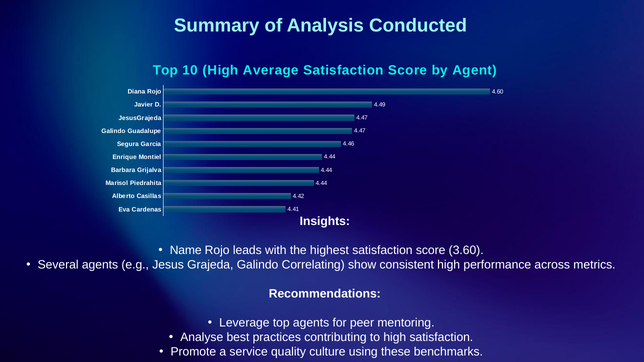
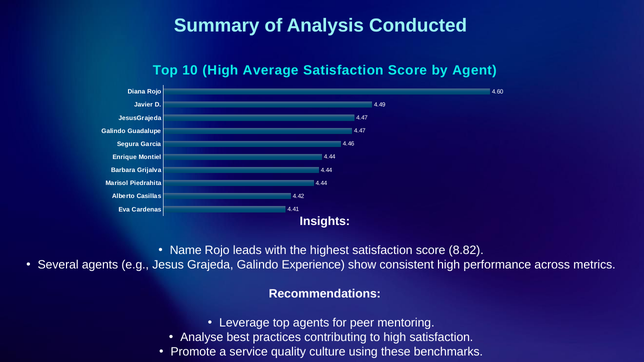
3.60: 3.60 -> 8.82 (466, 250)
Correlating: Correlating -> Experience (313, 265)
